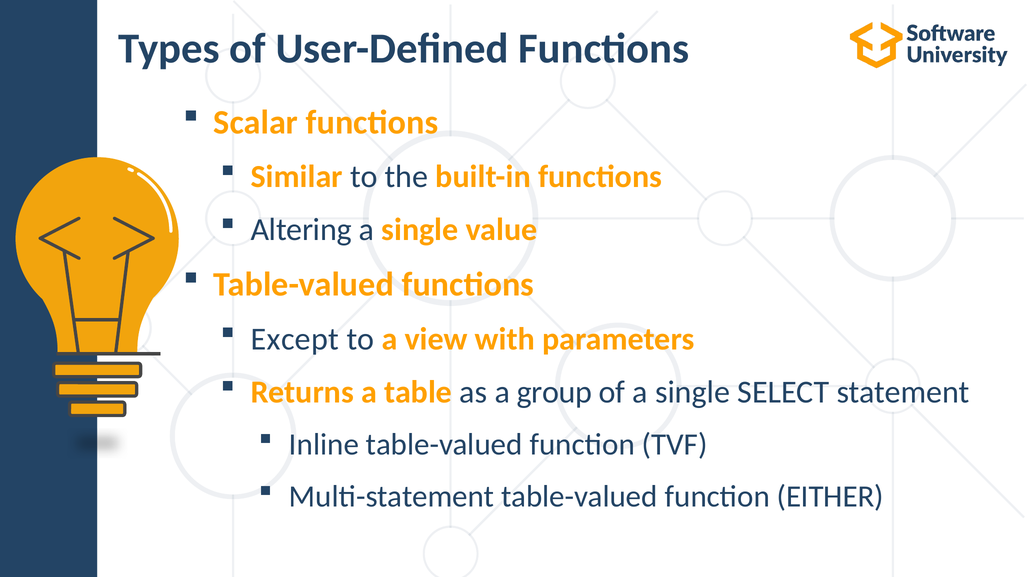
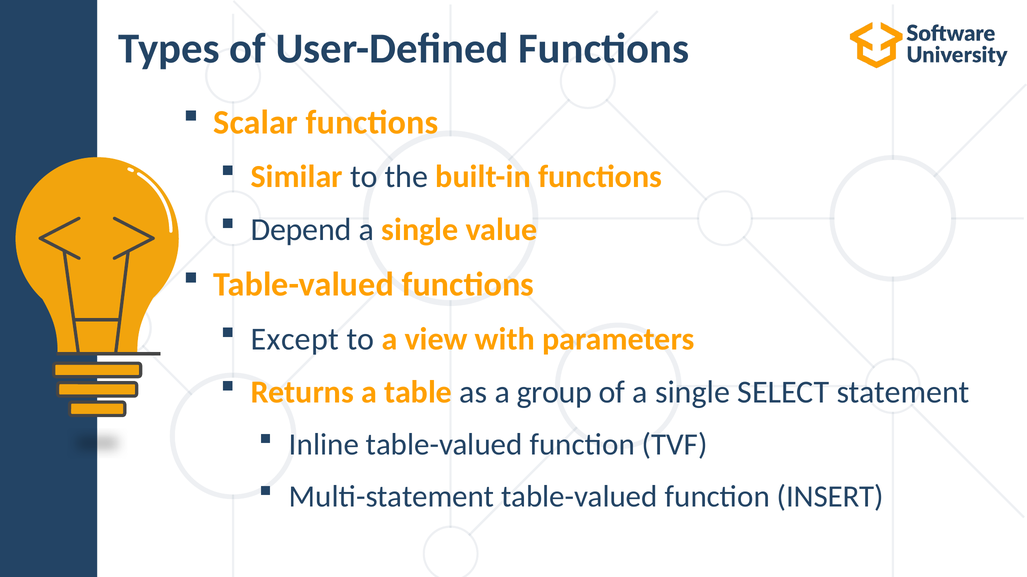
Altering: Altering -> Depend (301, 230)
EITHER: EITHER -> INSERT (830, 497)
